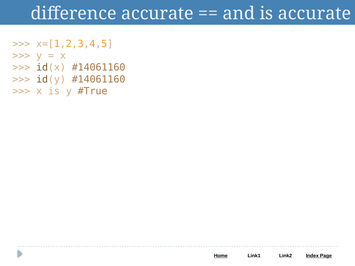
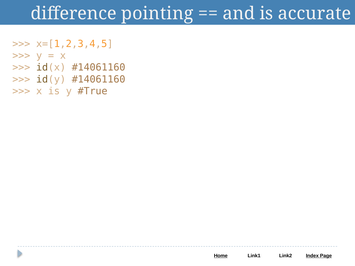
difference accurate: accurate -> pointing (157, 14)
